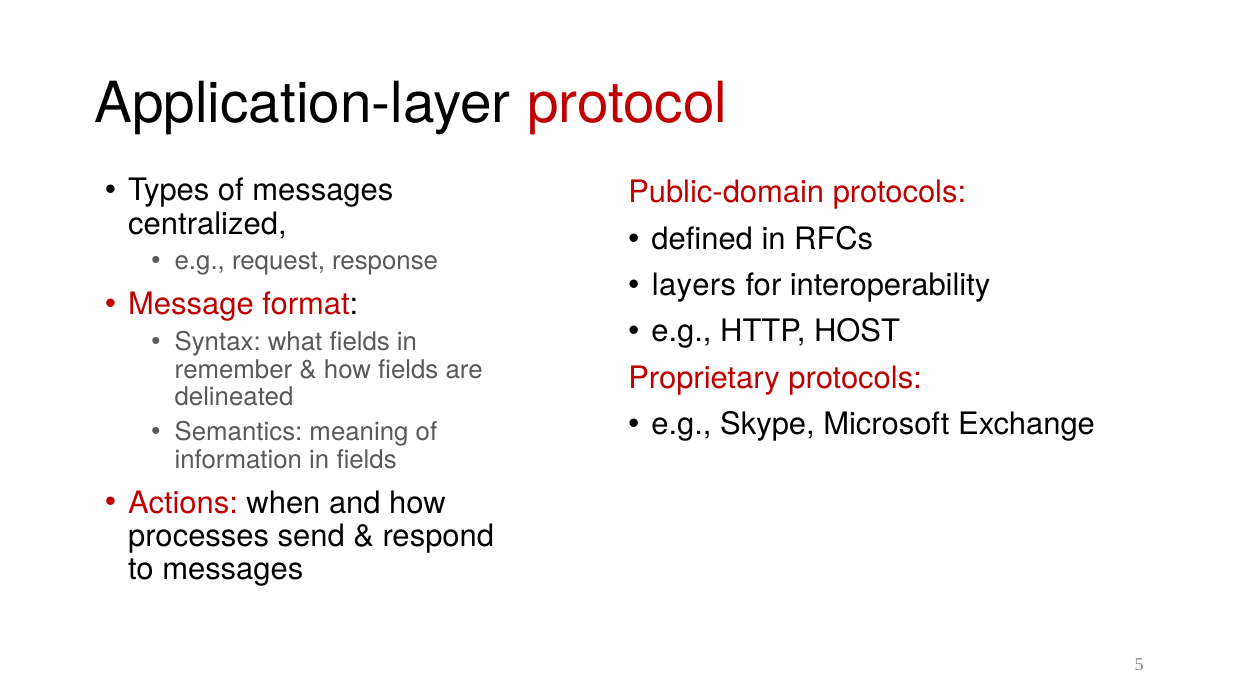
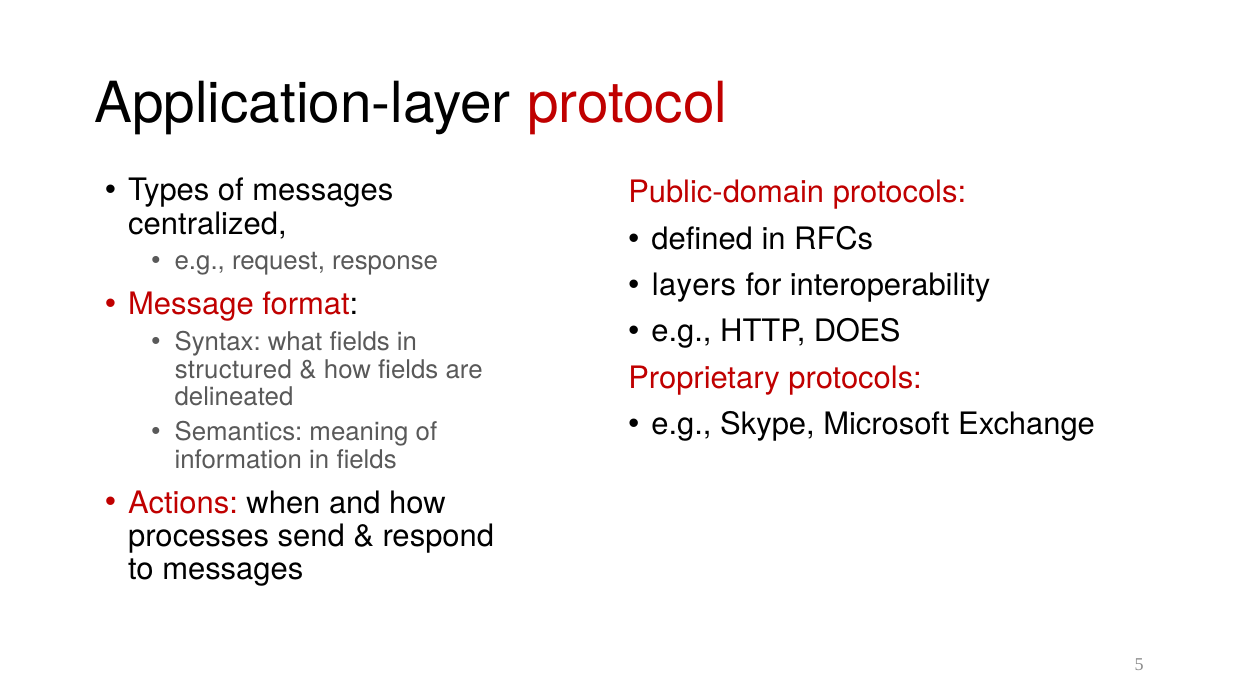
HOST: HOST -> DOES (857, 332)
remember: remember -> structured (233, 370)
